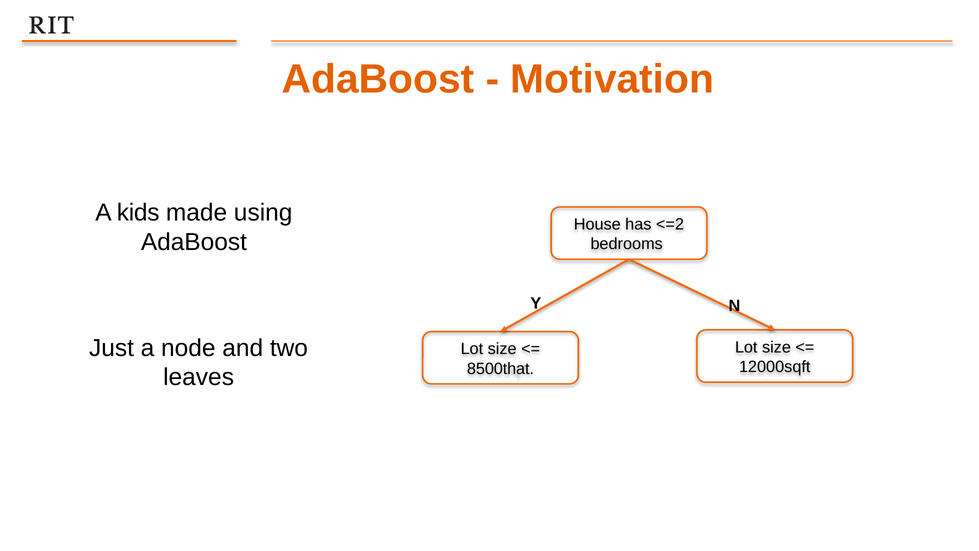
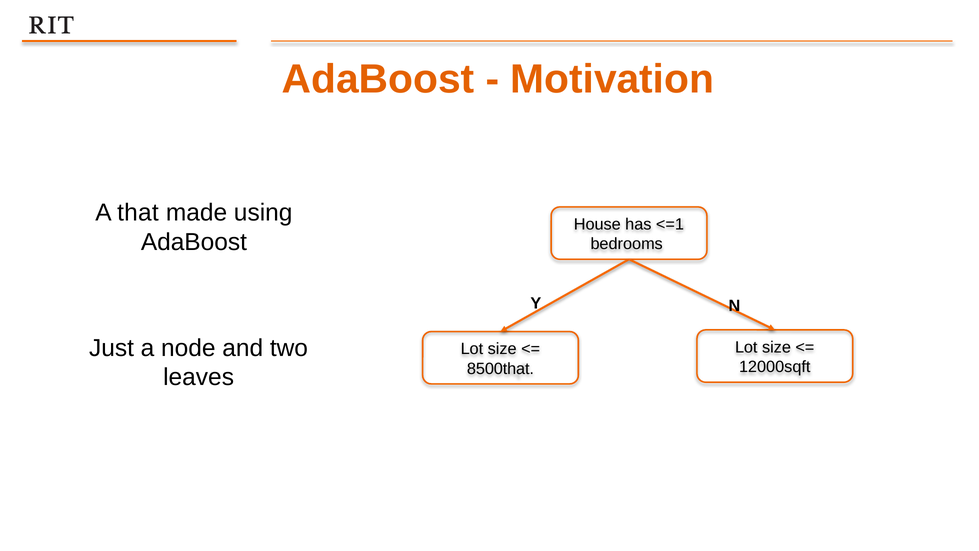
kids: kids -> that (138, 212)
<=2: <=2 -> <=1 (670, 224)
